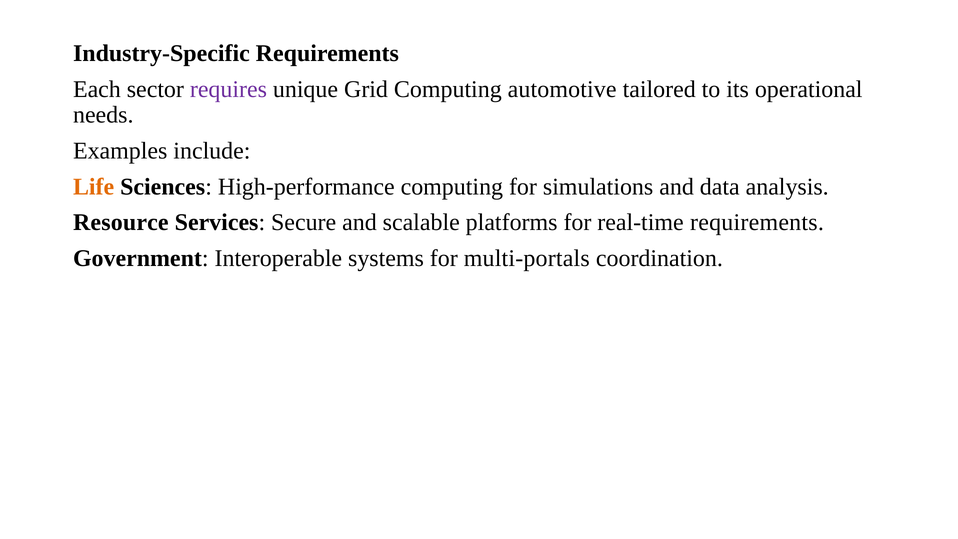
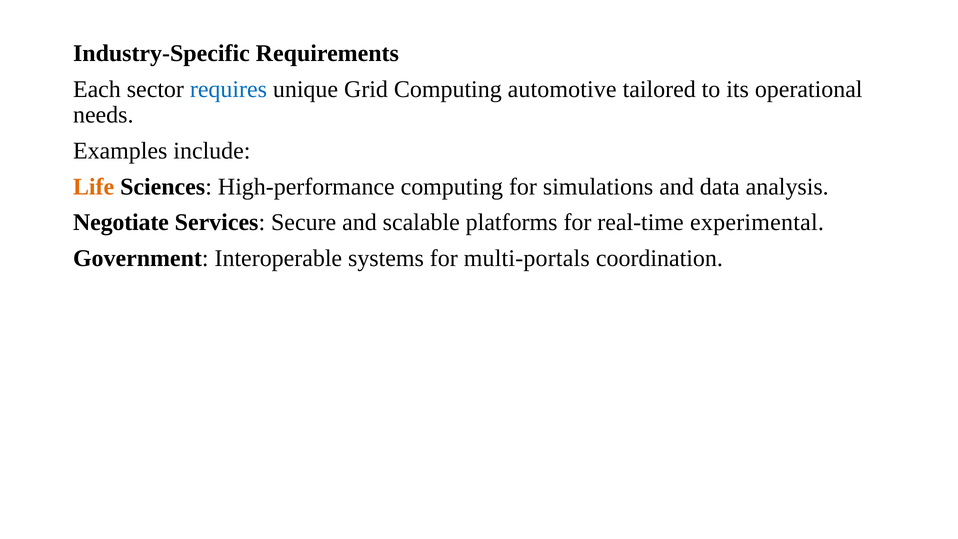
requires colour: purple -> blue (228, 89)
Resource: Resource -> Negotiate (121, 222)
real-time requirements: requirements -> experimental (757, 222)
